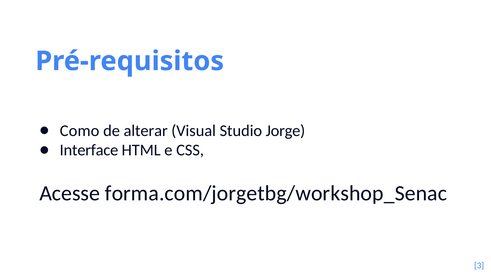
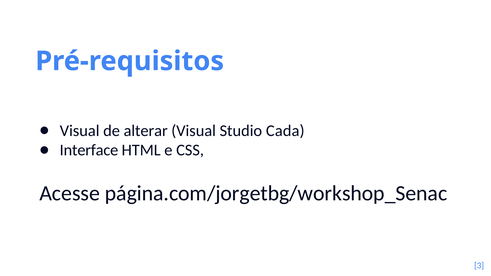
Como: Como -> Visual (80, 131)
Jorge: Jorge -> Cada (285, 131)
forma.com/jorgetbg/workshop_Senac: forma.com/jorgetbg/workshop_Senac -> página.com/jorgetbg/workshop_Senac (276, 193)
